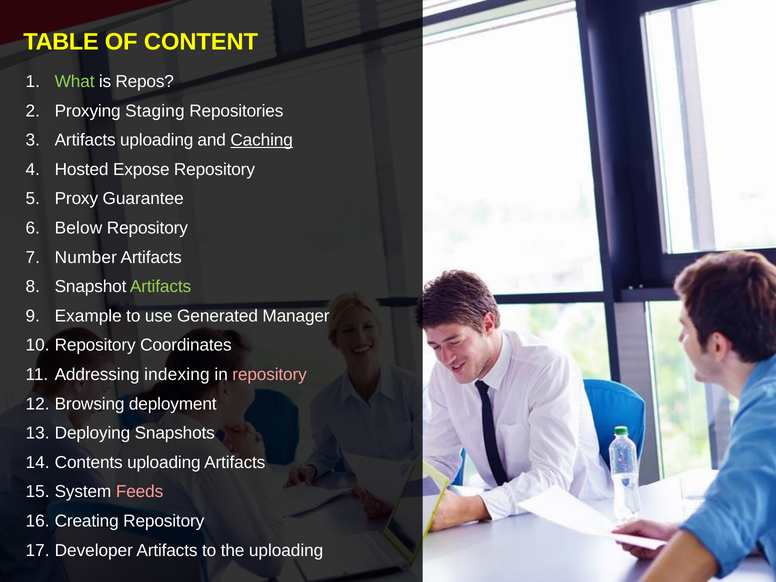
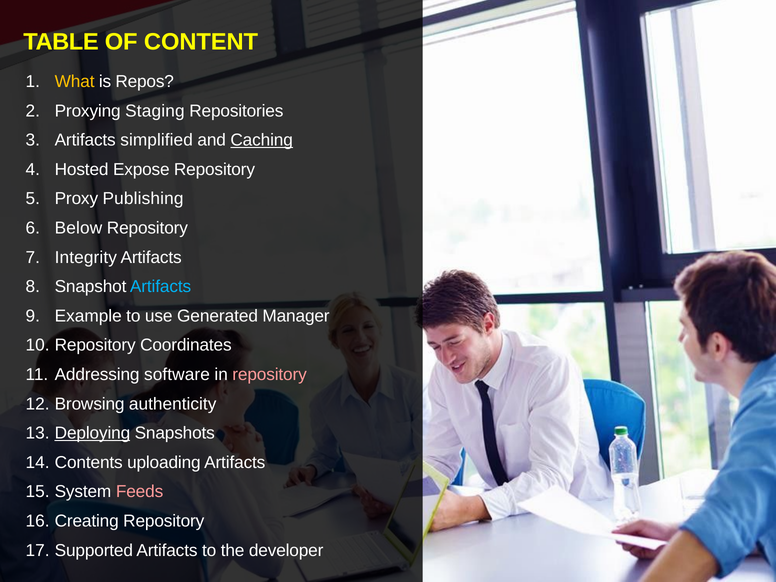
What colour: light green -> yellow (75, 82)
Artifacts uploading: uploading -> simplified (157, 140)
Guarantee: Guarantee -> Publishing (143, 199)
Number: Number -> Integrity (86, 257)
Artifacts colour: light green -> light blue (161, 287)
indexing: indexing -> software (177, 375)
deployment: deployment -> authenticity (173, 404)
Deploying underline: none -> present (92, 433)
Developer: Developer -> Supported (94, 550)
the uploading: uploading -> developer (286, 550)
